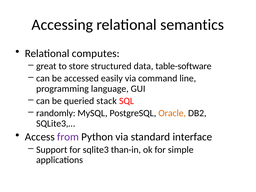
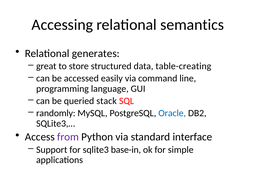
computes: computes -> generates (96, 53)
table-software: table-software -> table-creating (183, 66)
Oracle colour: orange -> blue (172, 113)
than-in: than-in -> base-in (126, 150)
